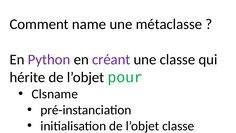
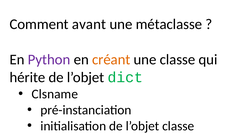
name: name -> avant (89, 24)
créant colour: purple -> orange (111, 59)
pour: pour -> dict (125, 77)
